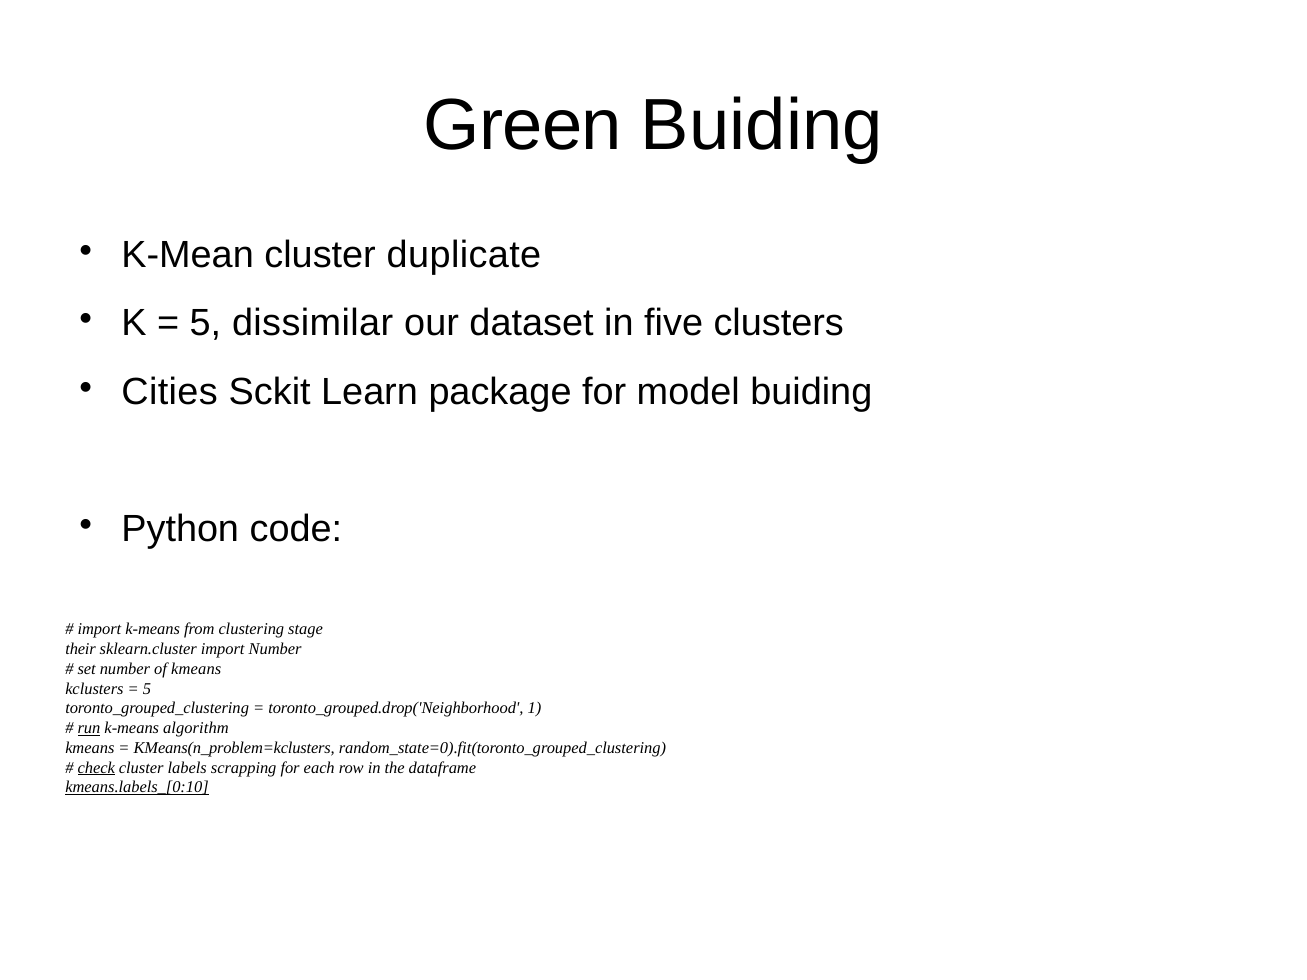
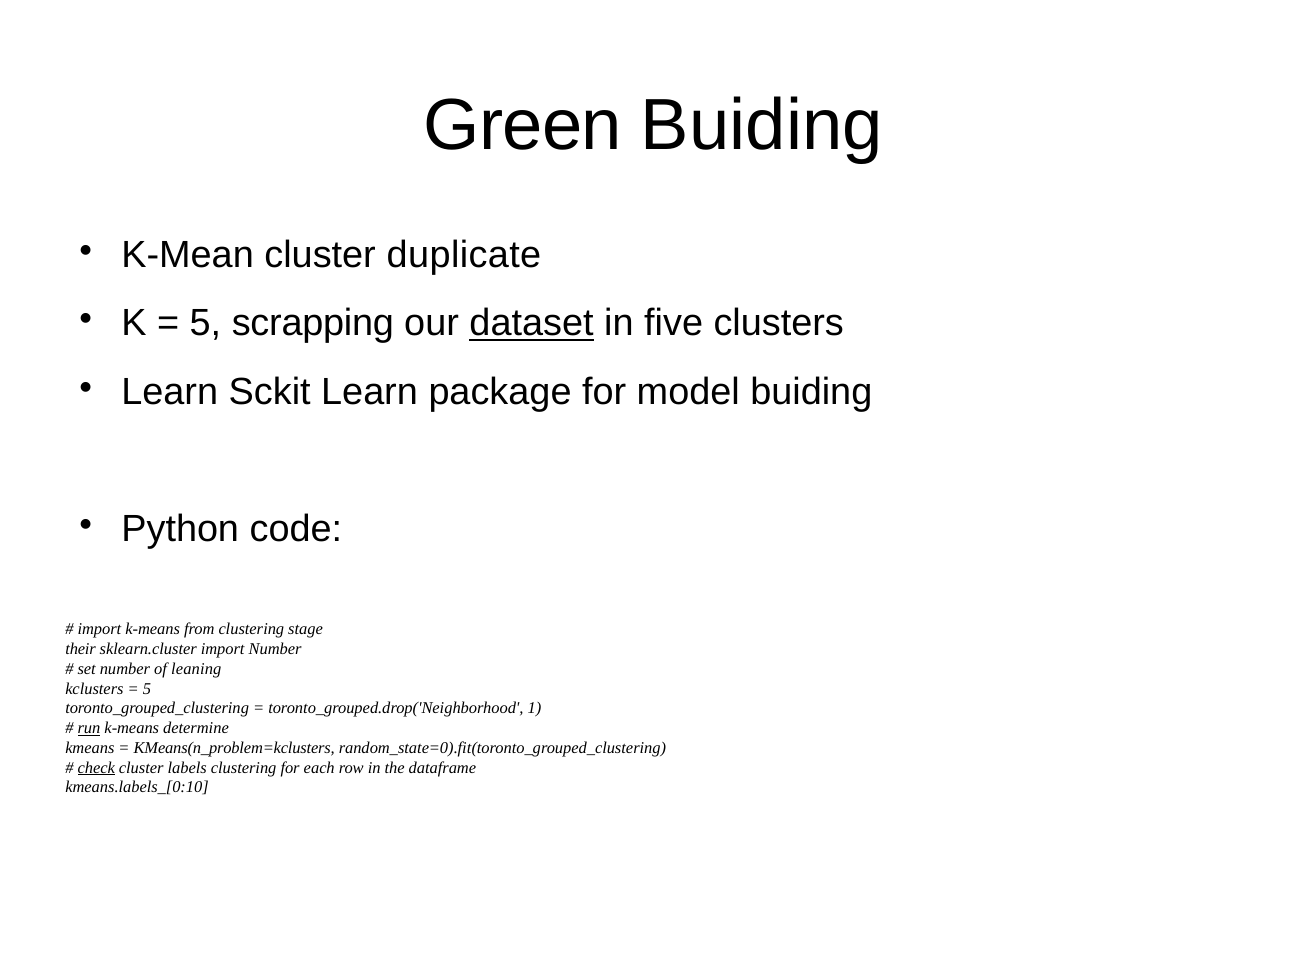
dissimilar: dissimilar -> scrapping (313, 323)
dataset underline: none -> present (532, 323)
Cities: Cities -> Learn (170, 392)
of kmeans: kmeans -> leaning (196, 669)
algorithm: algorithm -> determine (196, 728)
labels scrapping: scrapping -> clustering (244, 768)
kmeans.labels_[0:10 underline: present -> none (137, 788)
